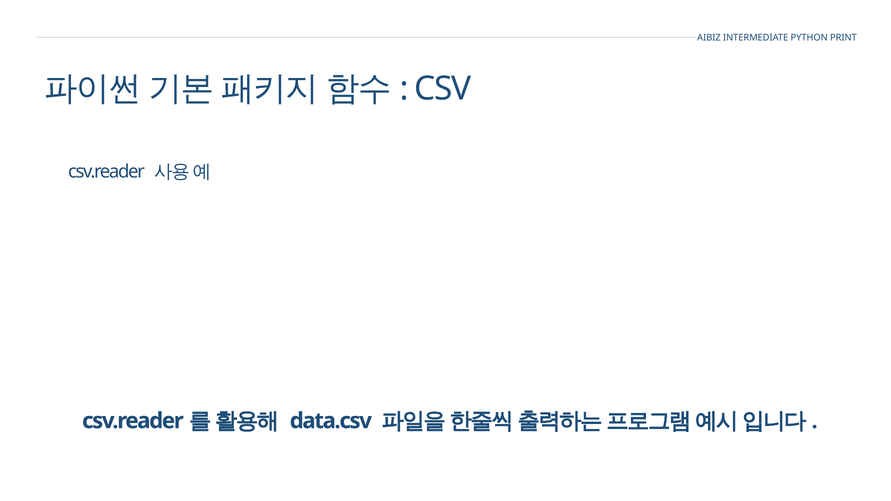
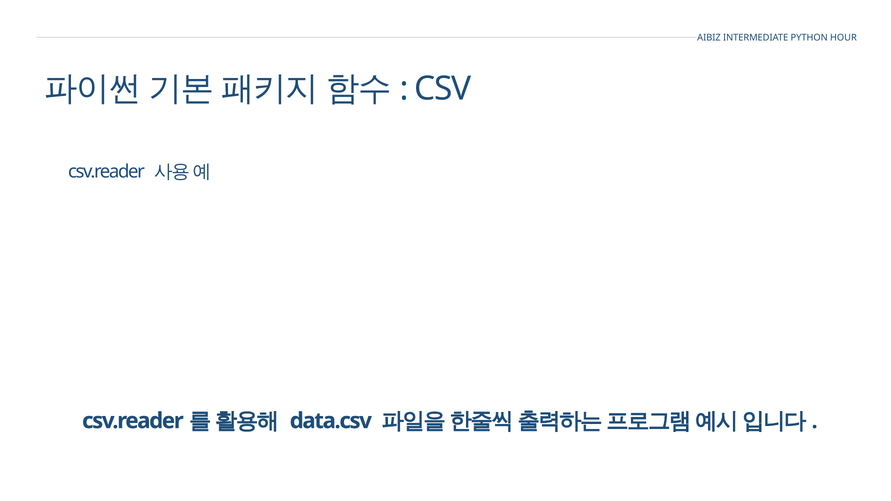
PRINT: PRINT -> HOUR (843, 38)
